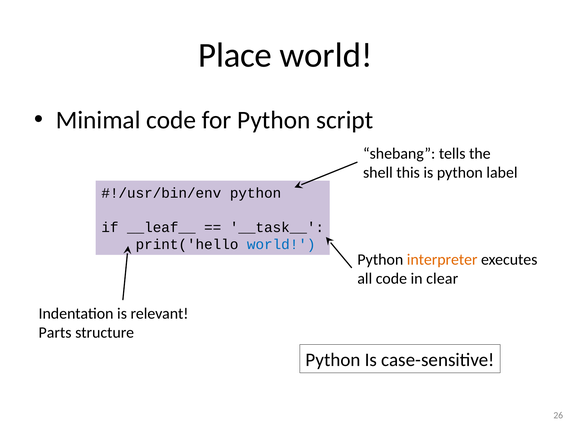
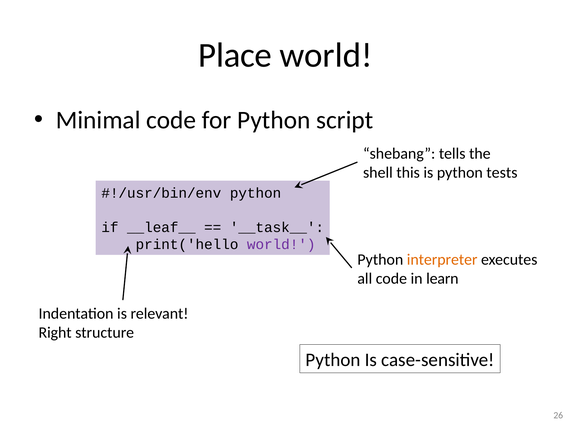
label: label -> tests (502, 172)
world colour: blue -> purple (281, 244)
clear: clear -> learn (442, 278)
Parts: Parts -> Right (55, 332)
